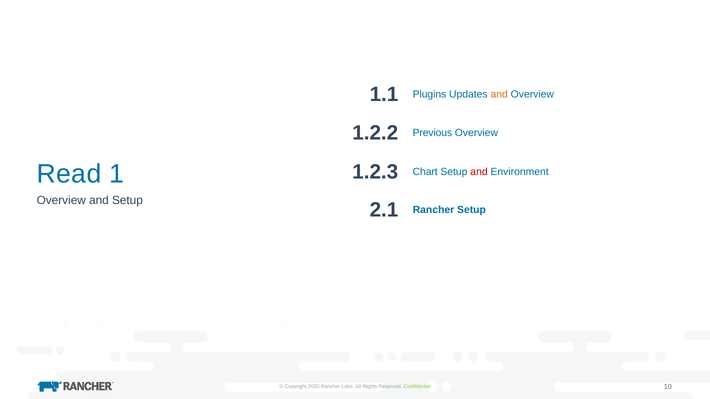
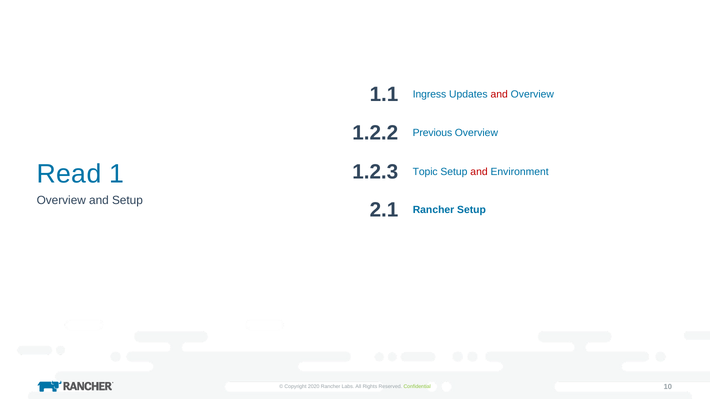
Plugins: Plugins -> Ingress (430, 95)
and colour: orange -> red (499, 95)
Chart: Chart -> Topic (425, 172)
